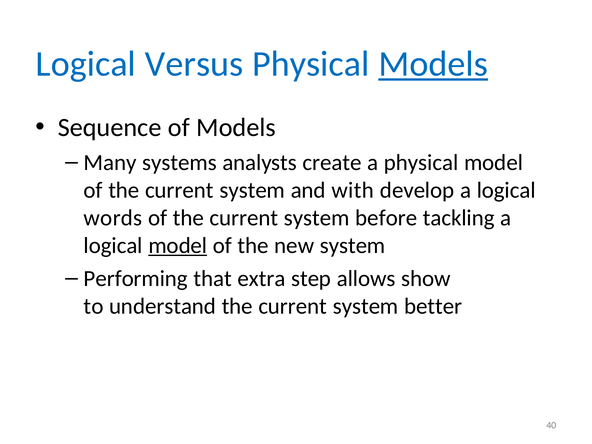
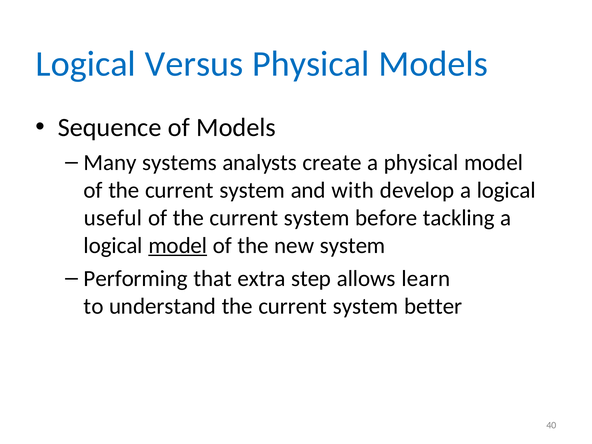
Models underline: present -> none (433, 64)
words: words -> useful (113, 218)
show: show -> learn (426, 279)
